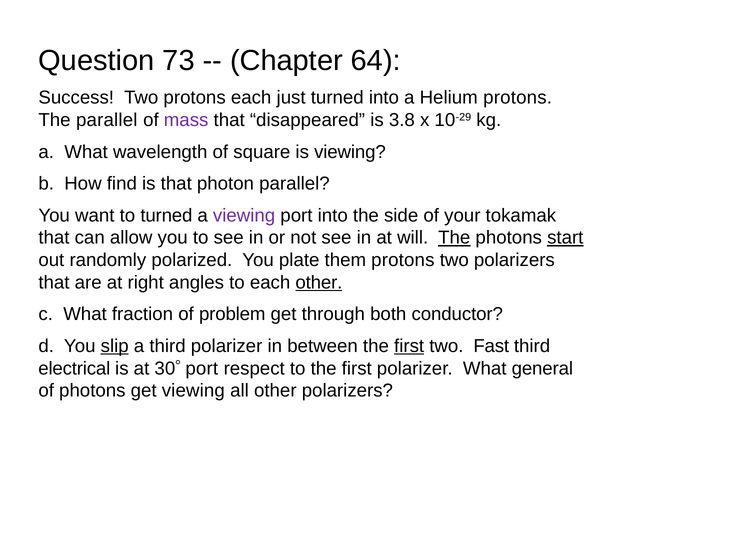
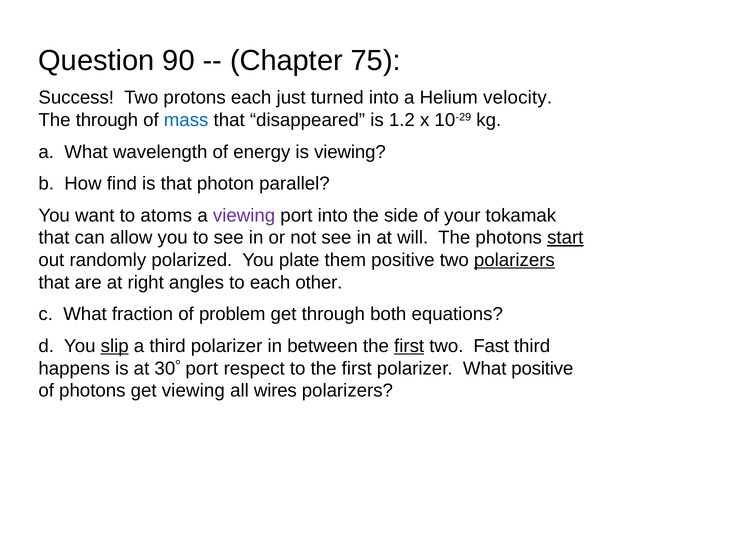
73: 73 -> 90 (179, 60)
64: 64 -> 75 (376, 60)
Helium protons: protons -> velocity (518, 98)
The parallel: parallel -> through (107, 120)
mass colour: purple -> blue (186, 120)
3.8: 3.8 -> 1.2 (402, 120)
square: square -> energy (262, 152)
to turned: turned -> atoms (166, 215)
The underline: present -> none (454, 238)
them protons: protons -> positive (403, 260)
polarizers underline: none -> present (514, 260)
other underline: present -> none (319, 283)
conductor: conductor -> equations (457, 314)
electrical: electrical -> happens (74, 369)
What general: general -> positive (542, 369)
all other: other -> wires (275, 391)
